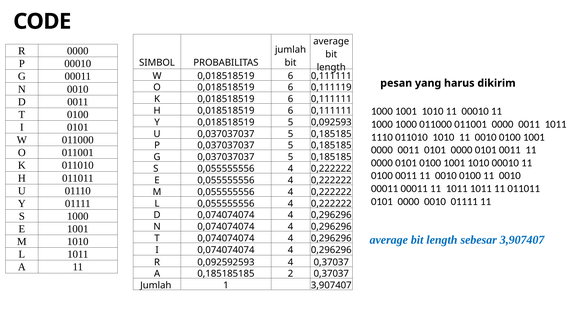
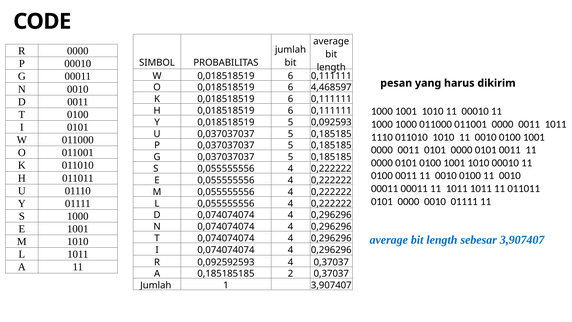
0,111119: 0,111119 -> 4,468597 (331, 87)
